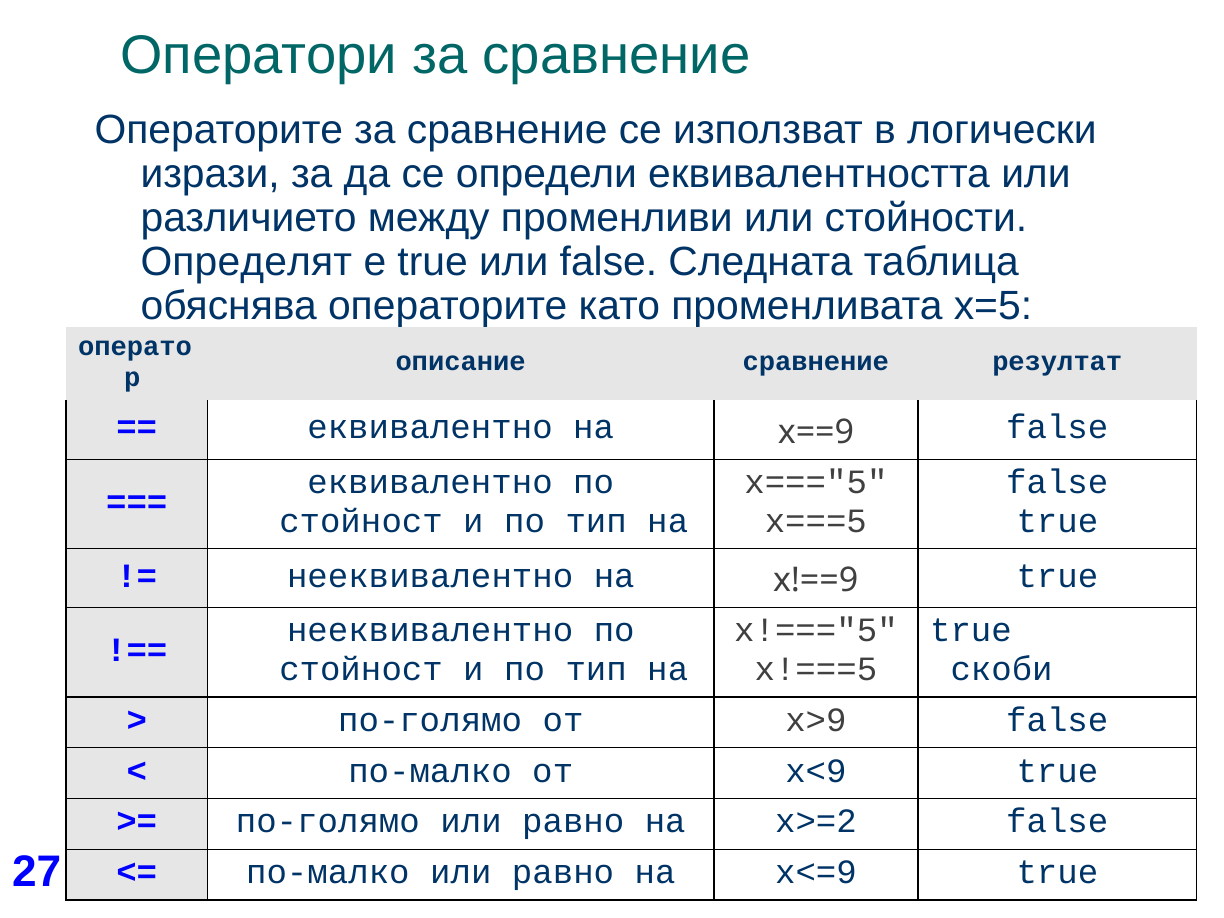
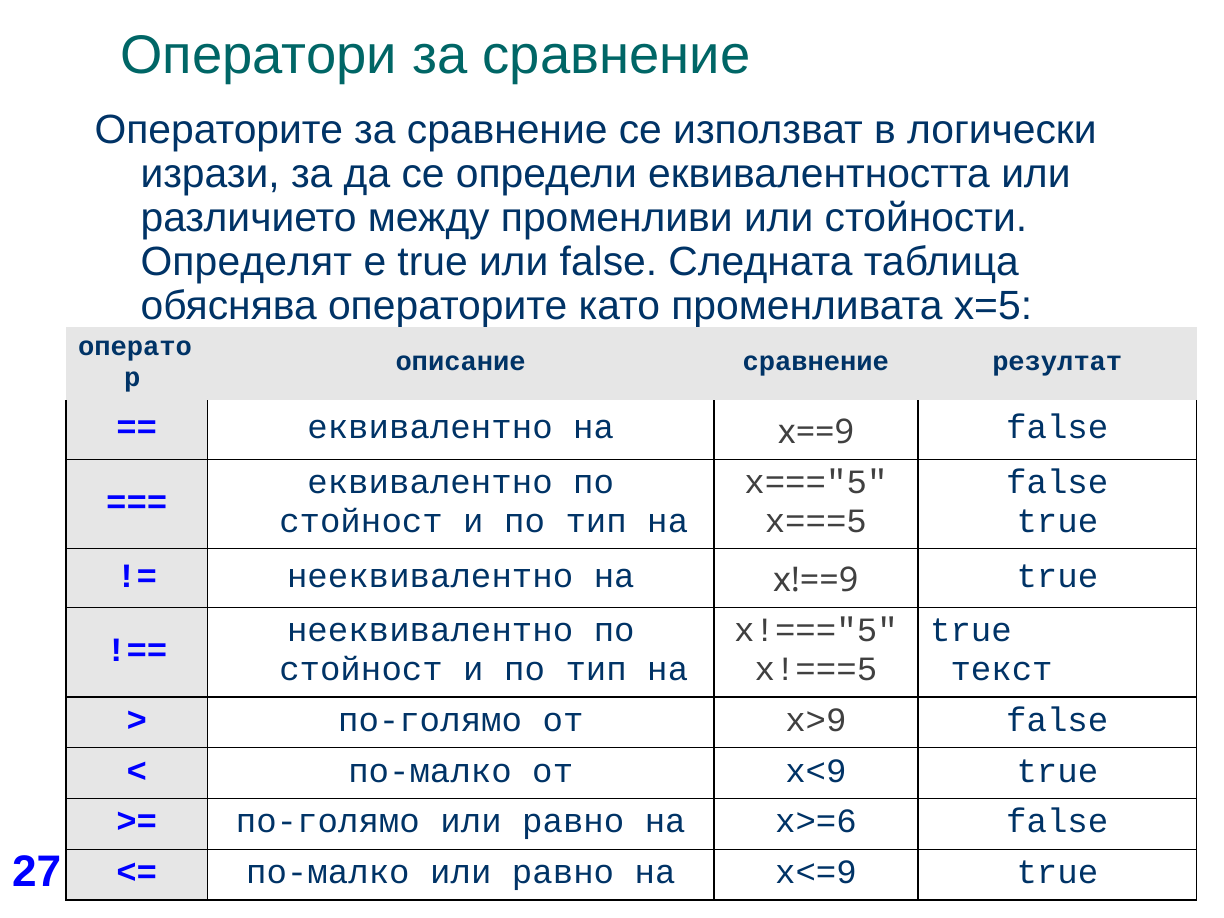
скоби: скоби -> текст (1002, 669)
x>=2: x>=2 -> x>=6 (816, 822)
